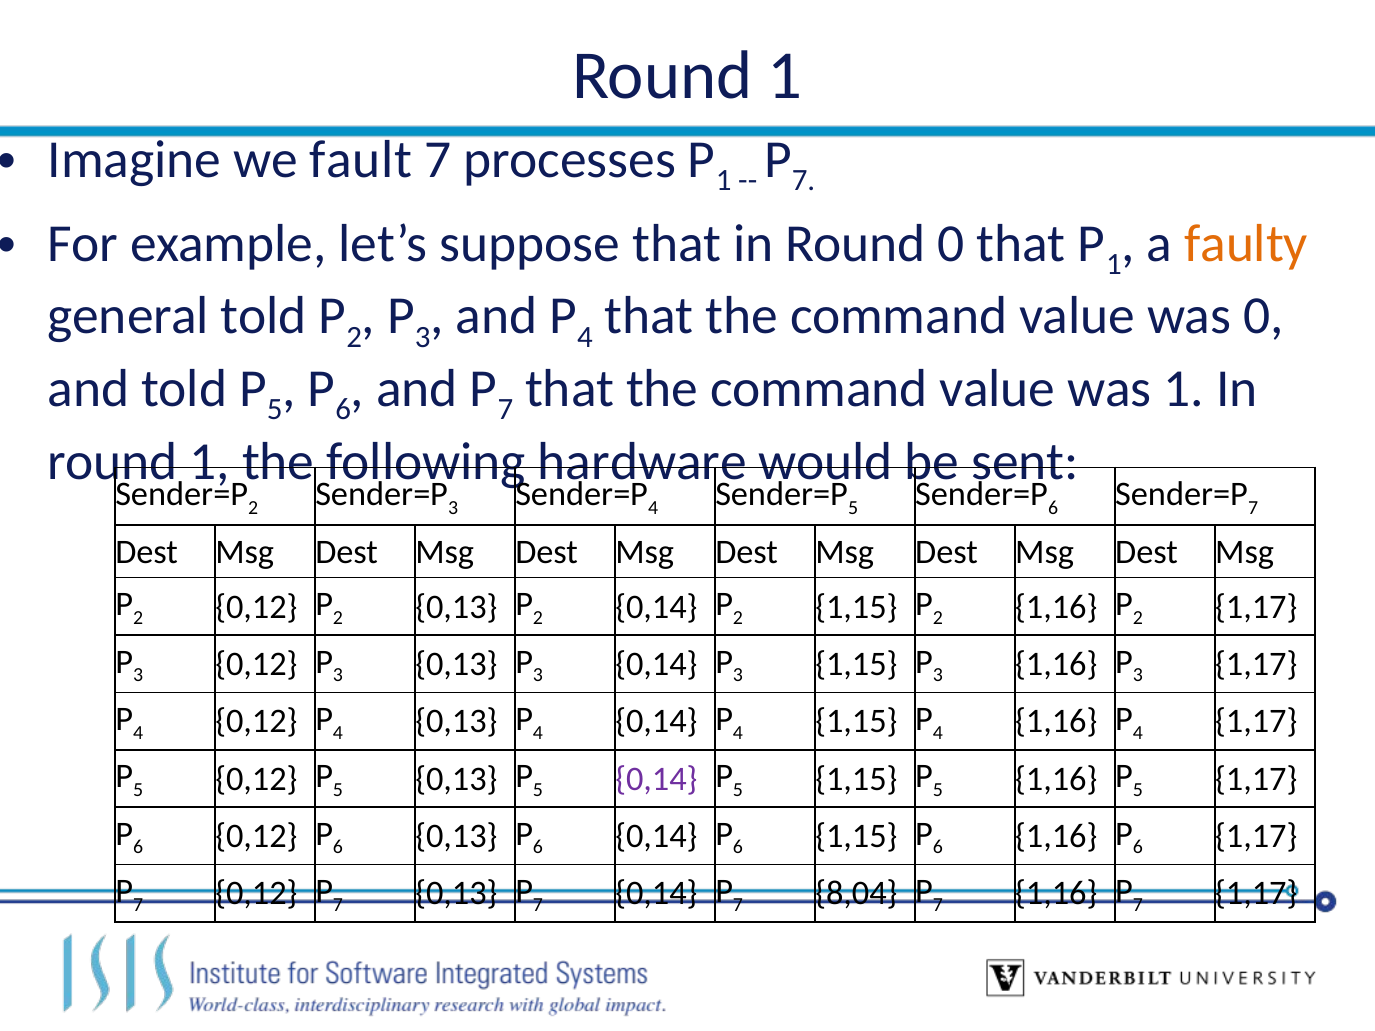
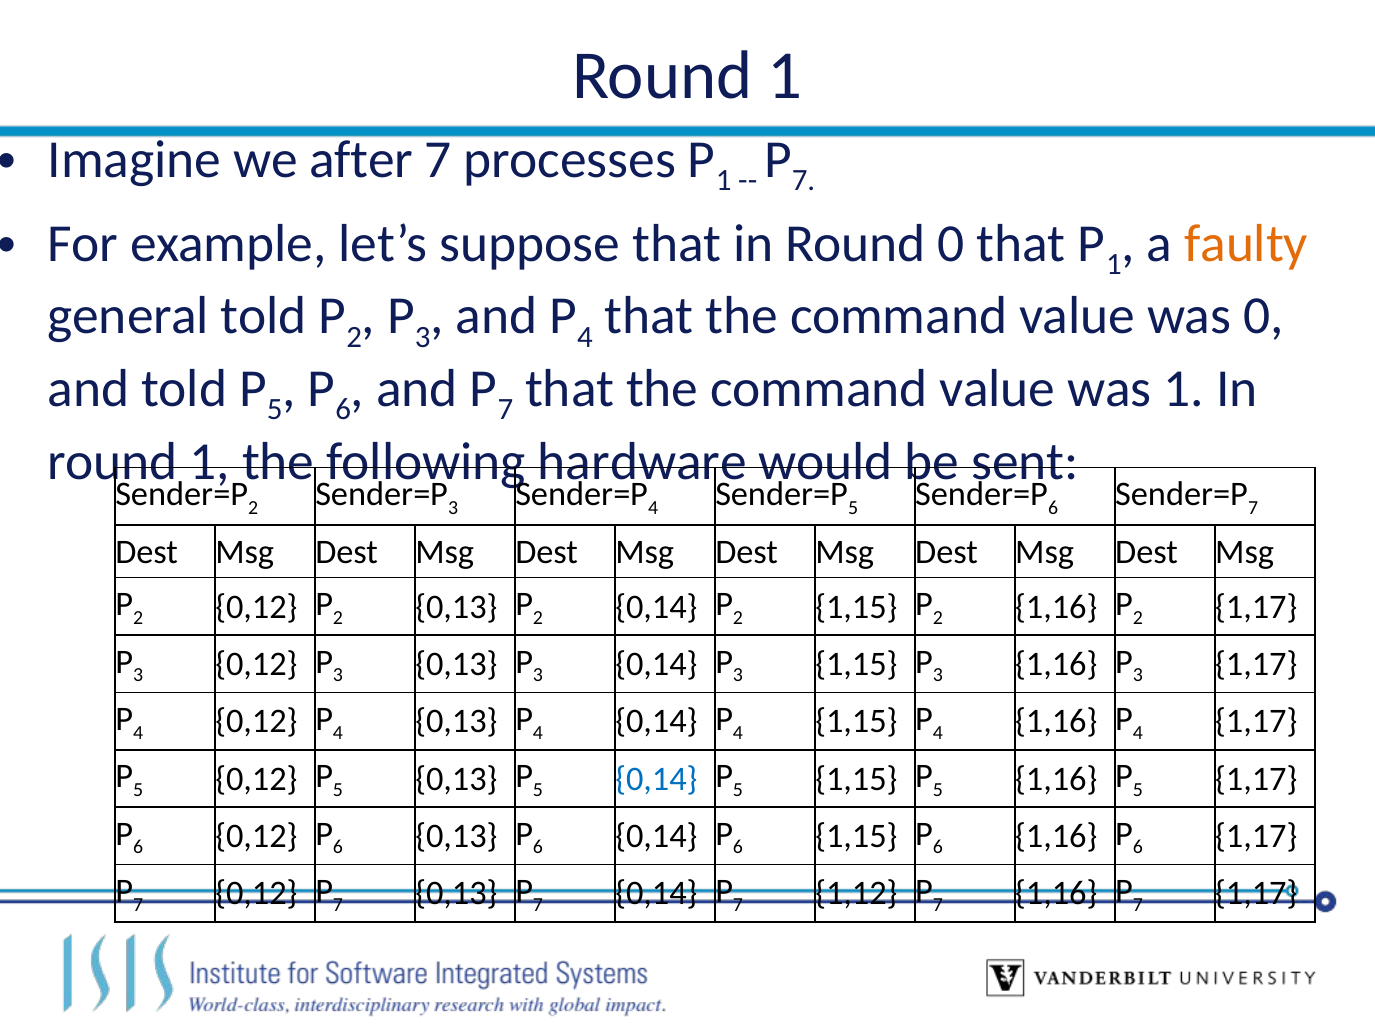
fault: fault -> after (361, 160)
0,14 colour: purple -> blue (656, 779)
8,04: 8,04 -> 1,12 (856, 894)
